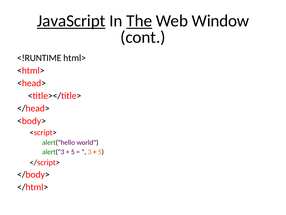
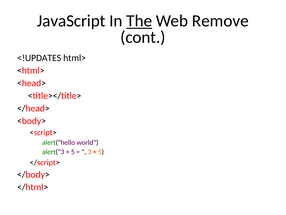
JavaScript underline: present -> none (71, 21)
Window: Window -> Remove (220, 21)
<!RUNTIME: <!RUNTIME -> <!UPDATES (39, 58)
